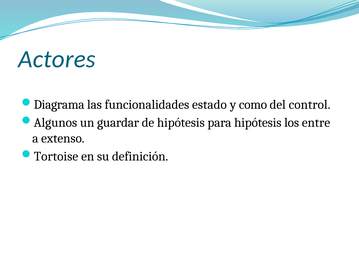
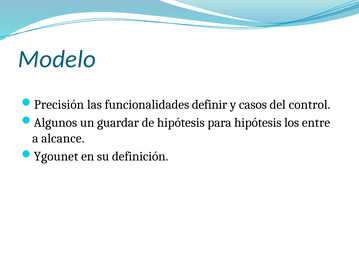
Actores: Actores -> Modelo (57, 59)
Diagrama: Diagrama -> Precisión (59, 105)
estado: estado -> definir (210, 105)
como: como -> casos (253, 105)
extenso: extenso -> alcance (63, 138)
Tortoise: Tortoise -> Ygounet (56, 157)
